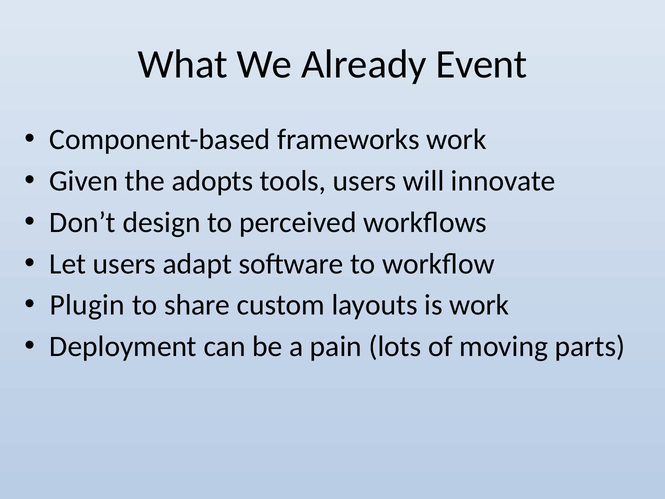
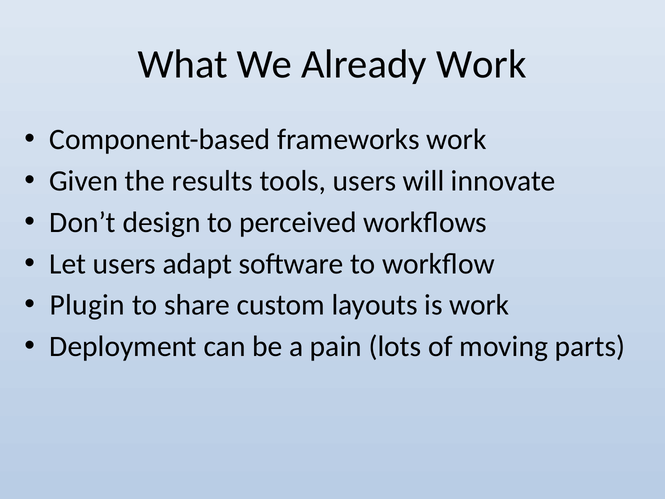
Already Event: Event -> Work (481, 64)
adopts: adopts -> results (212, 181)
